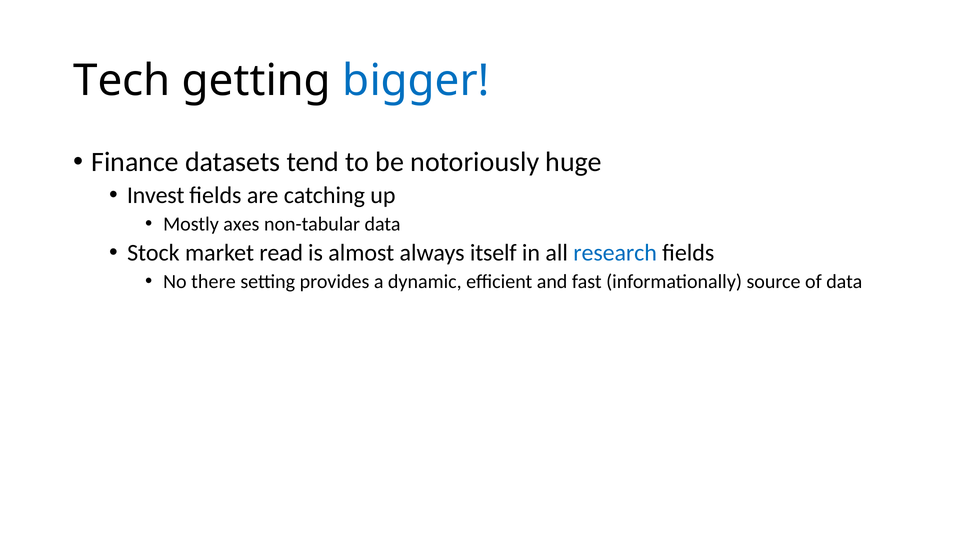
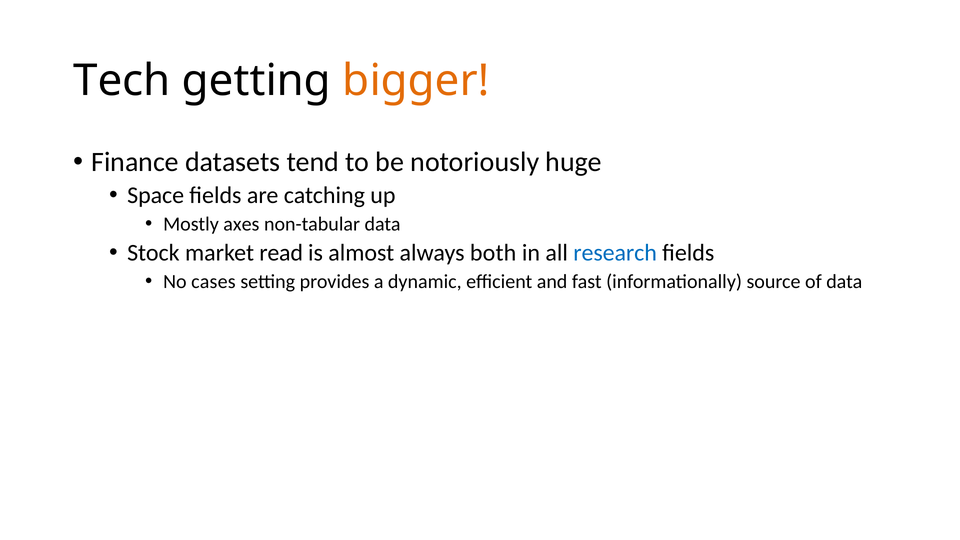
bigger colour: blue -> orange (416, 81)
Invest: Invest -> Space (156, 195)
itself: itself -> both (493, 253)
there: there -> cases (213, 282)
